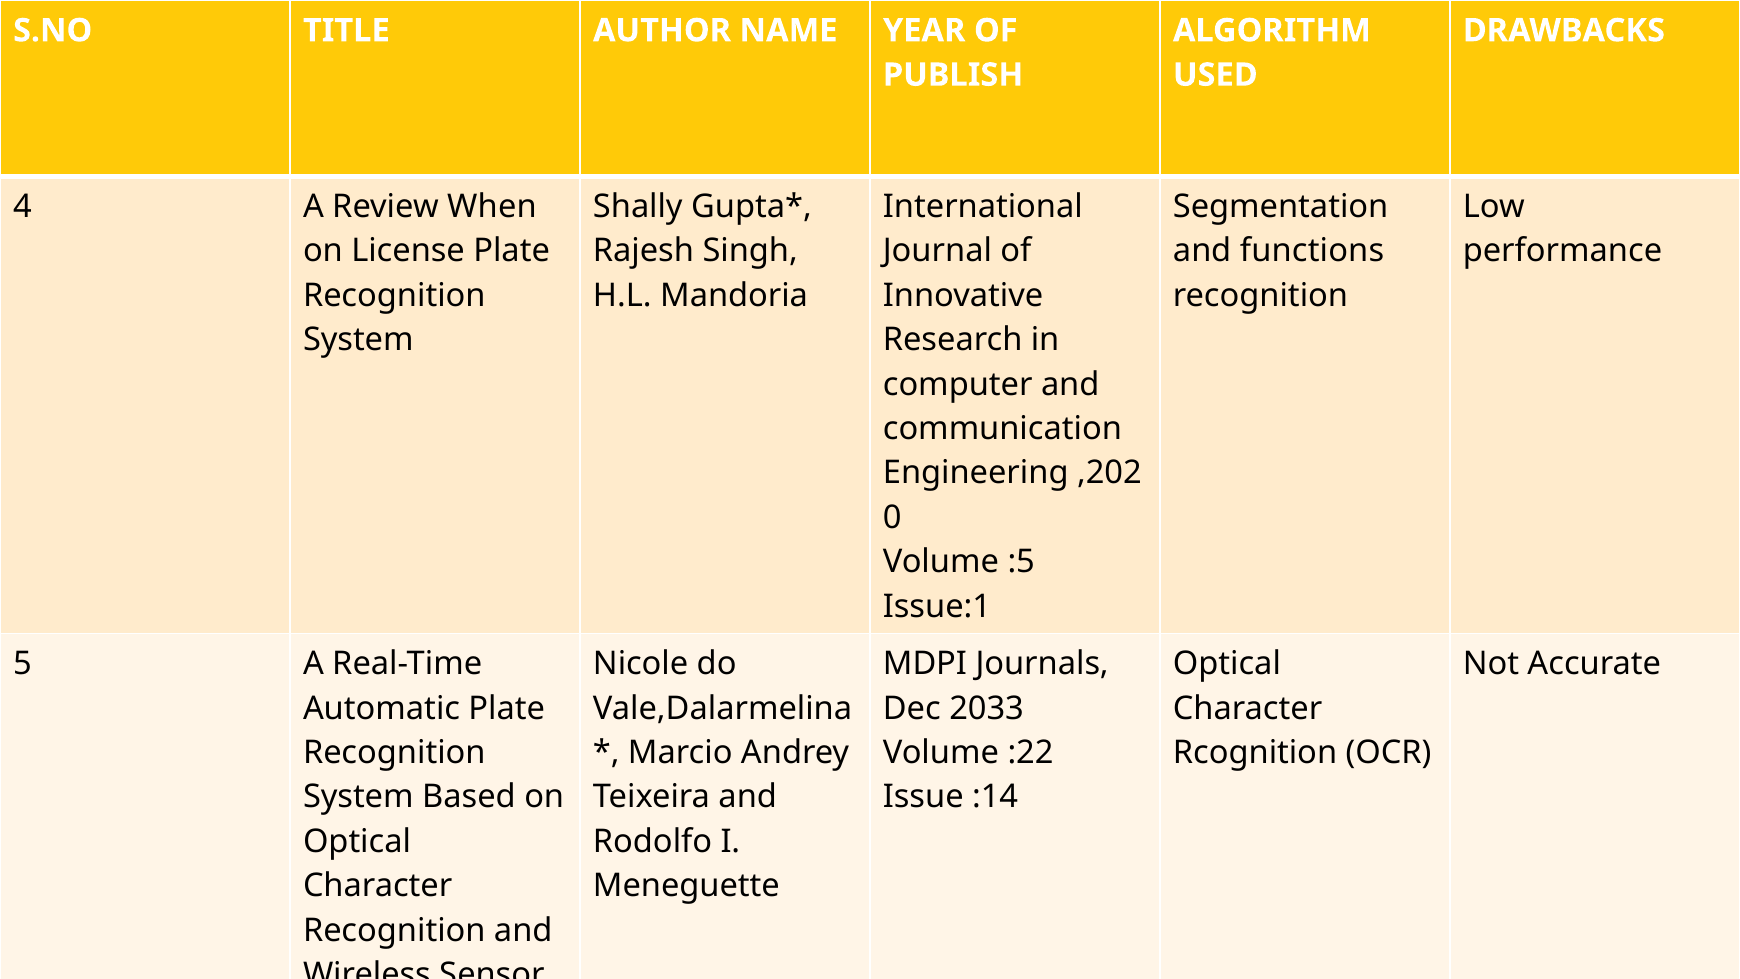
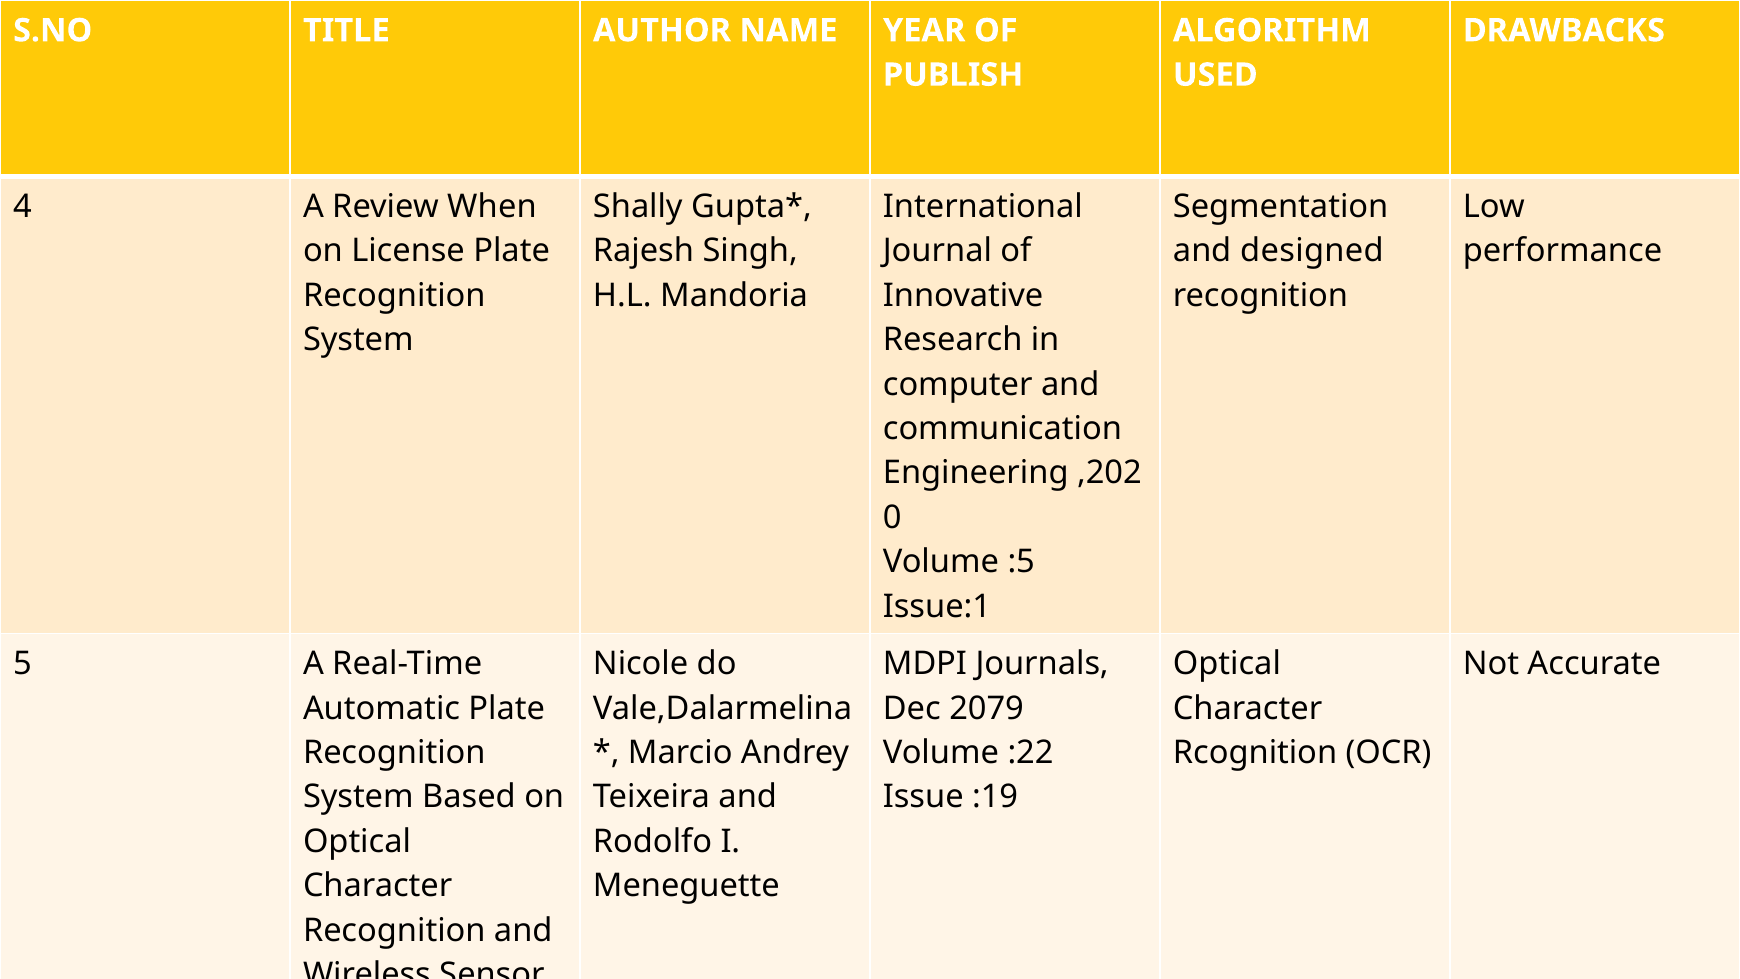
functions: functions -> designed (1312, 251)
2033: 2033 -> 2079 (987, 708)
:14: :14 -> :19 (995, 797)
